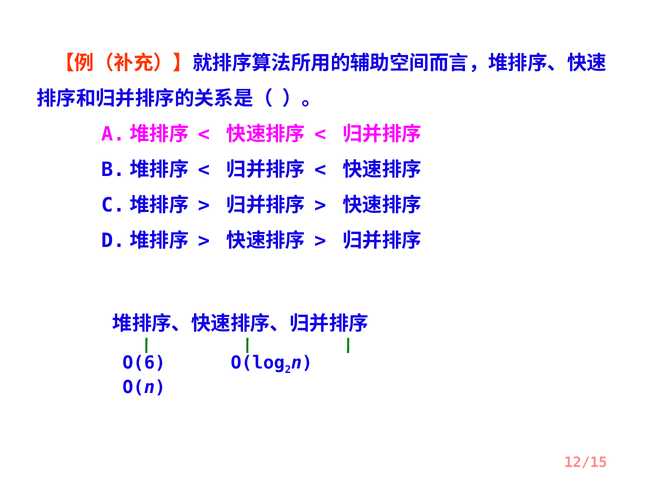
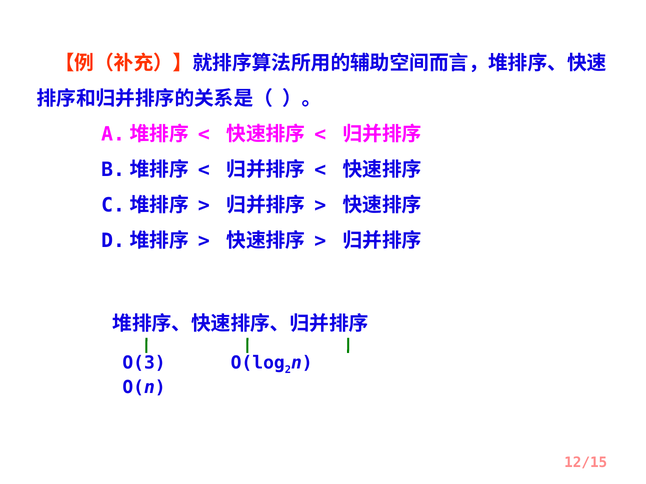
O(6: O(6 -> O(3 (144, 363)
